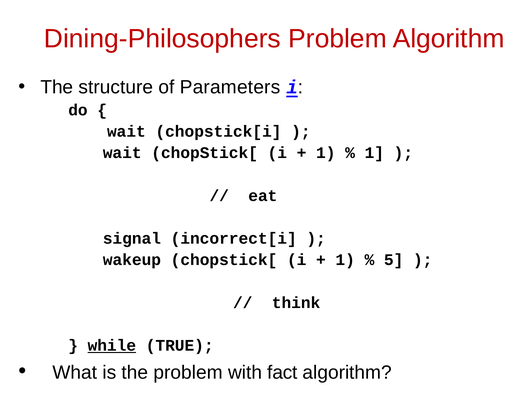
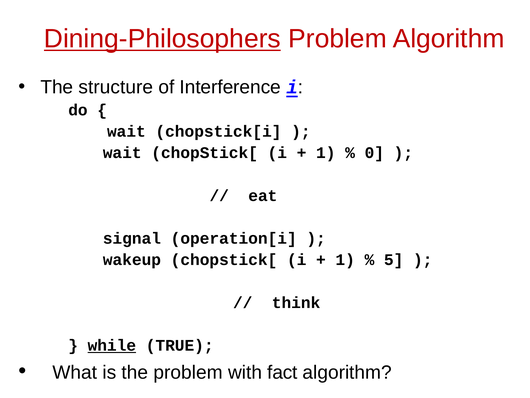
Dining-Philosophers underline: none -> present (162, 39)
Parameters: Parameters -> Interference (230, 87)
1: 1 -> 0 (374, 153)
incorrect[i: incorrect[i -> operation[i (234, 238)
